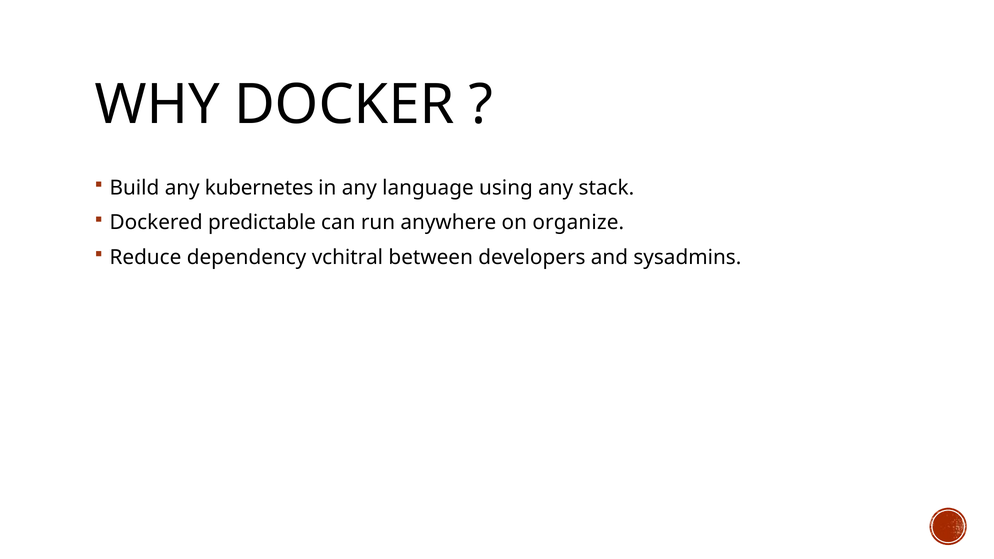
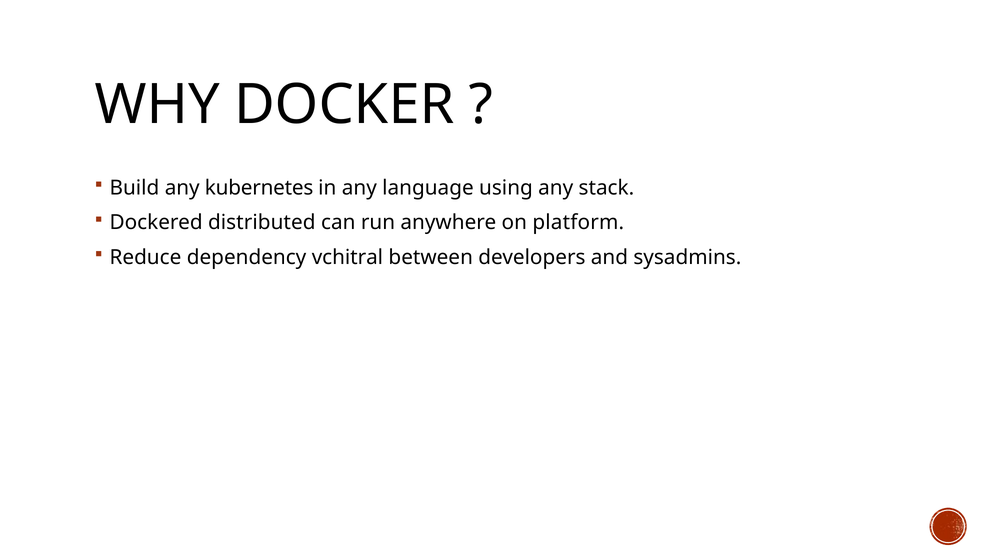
predictable: predictable -> distributed (262, 223)
organize: organize -> platform (578, 223)
